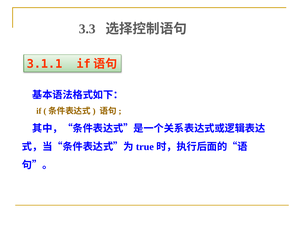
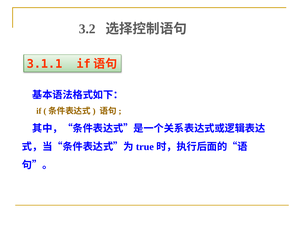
3.3: 3.3 -> 3.2 (87, 29)
